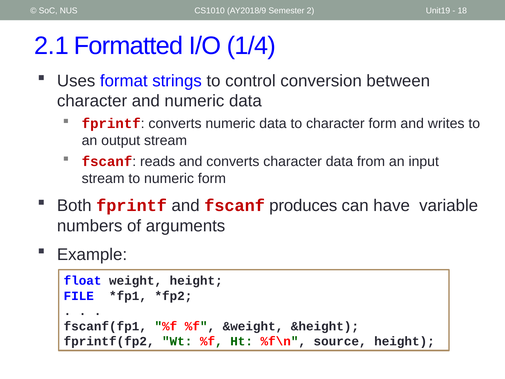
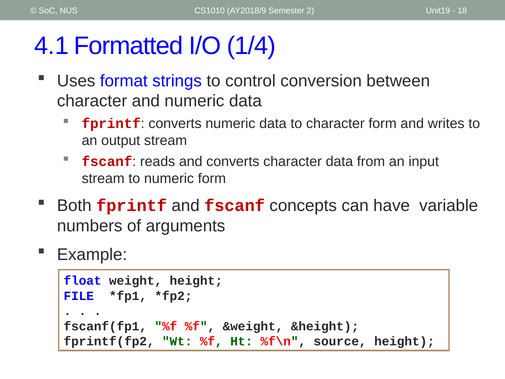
2.1: 2.1 -> 4.1 (51, 46)
produces: produces -> concepts (303, 205)
